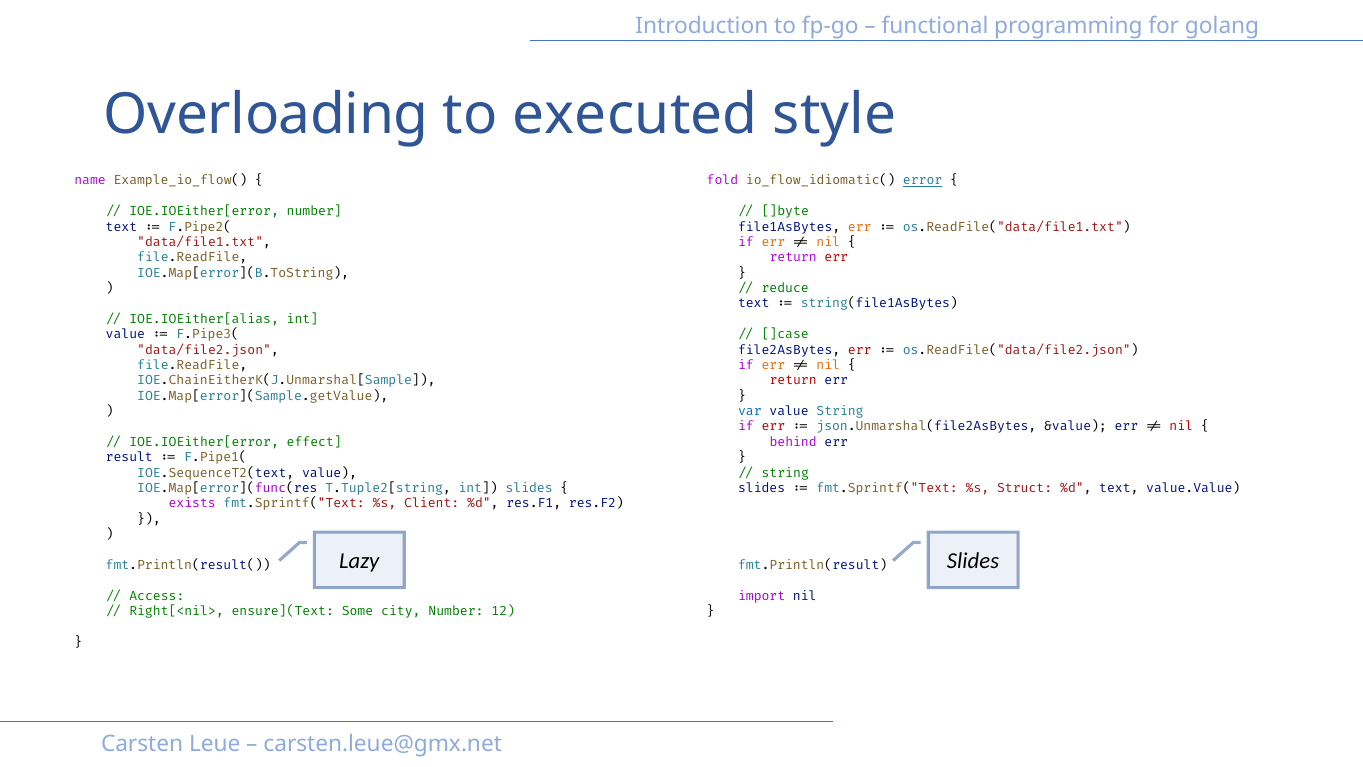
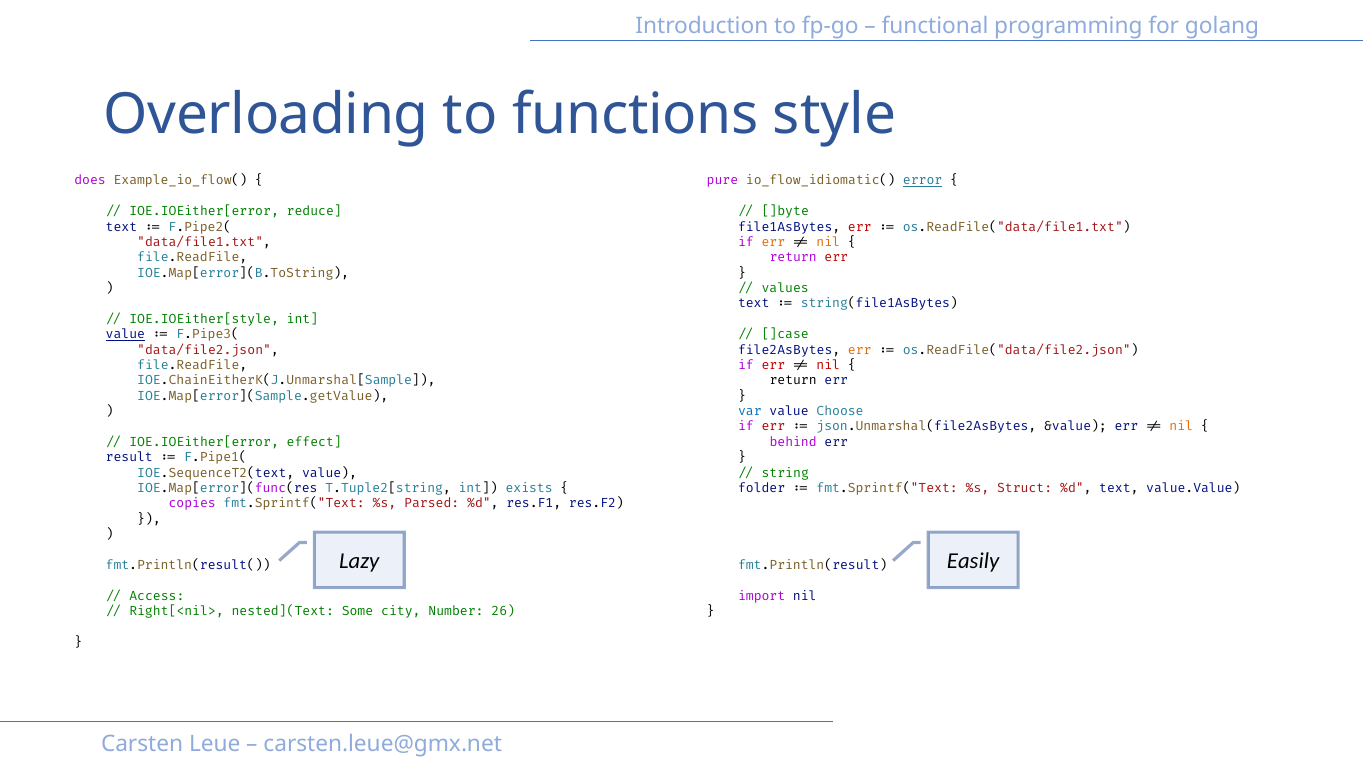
executed: executed -> functions (635, 115)
name: name -> does (90, 181)
fold: fold -> pure (722, 181)
IOE.IOEither[error number: number -> reduce (314, 211)
err colour: orange -> red (860, 227)
reduce: reduce -> values (785, 288)
IOE.IOEither[alias: IOE.IOEither[alias -> IOE.IOEither[style (204, 319)
value underline: none -> present (125, 334)
err colour: red -> orange (860, 350)
err colour: orange -> red (773, 365)
nil colour: orange -> red (828, 365)
return colour: red -> black (793, 380)
value String: String -> Choose (840, 411)
nil colour: red -> orange (1181, 427)
int slides: slides -> exists (529, 488)
slides: slides -> folder (762, 488)
exists: exists -> copies (192, 503)
Client: Client -> Parsed (432, 503)
Slides: Slides -> Easily (973, 561)
ensure](Text: ensure](Text -> nested](Text (283, 611)
12: 12 -> 26 (503, 611)
